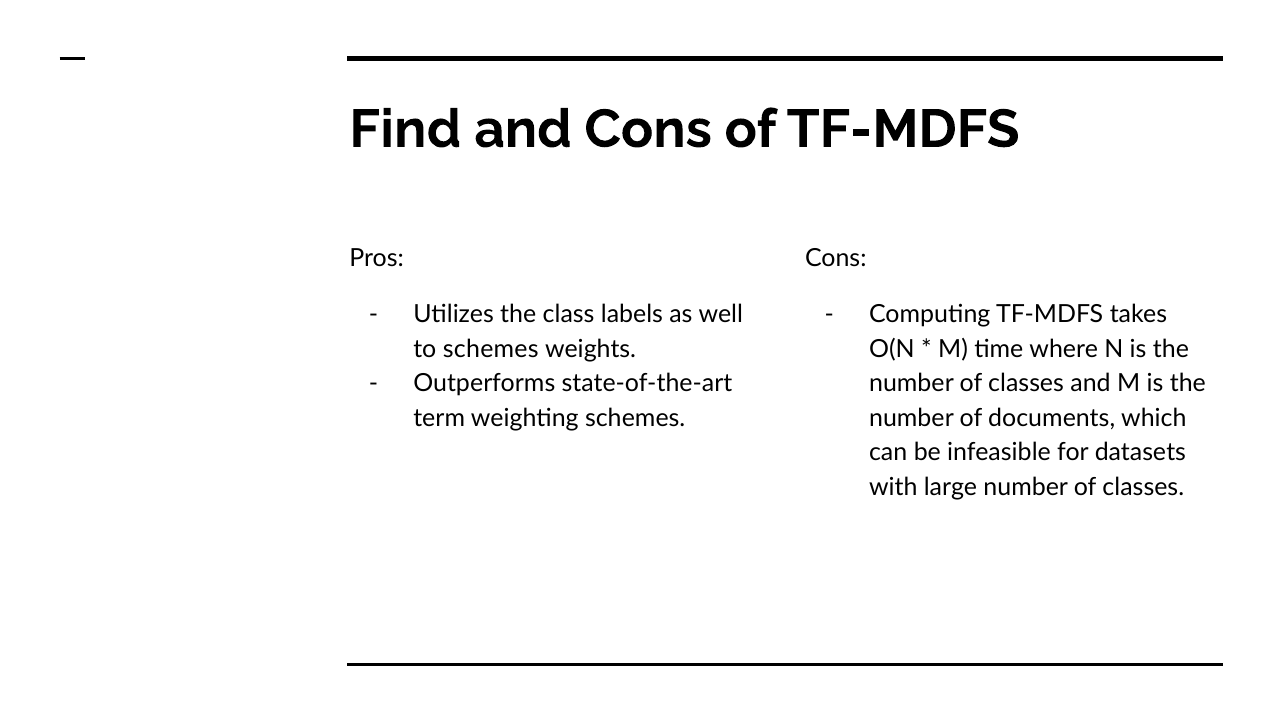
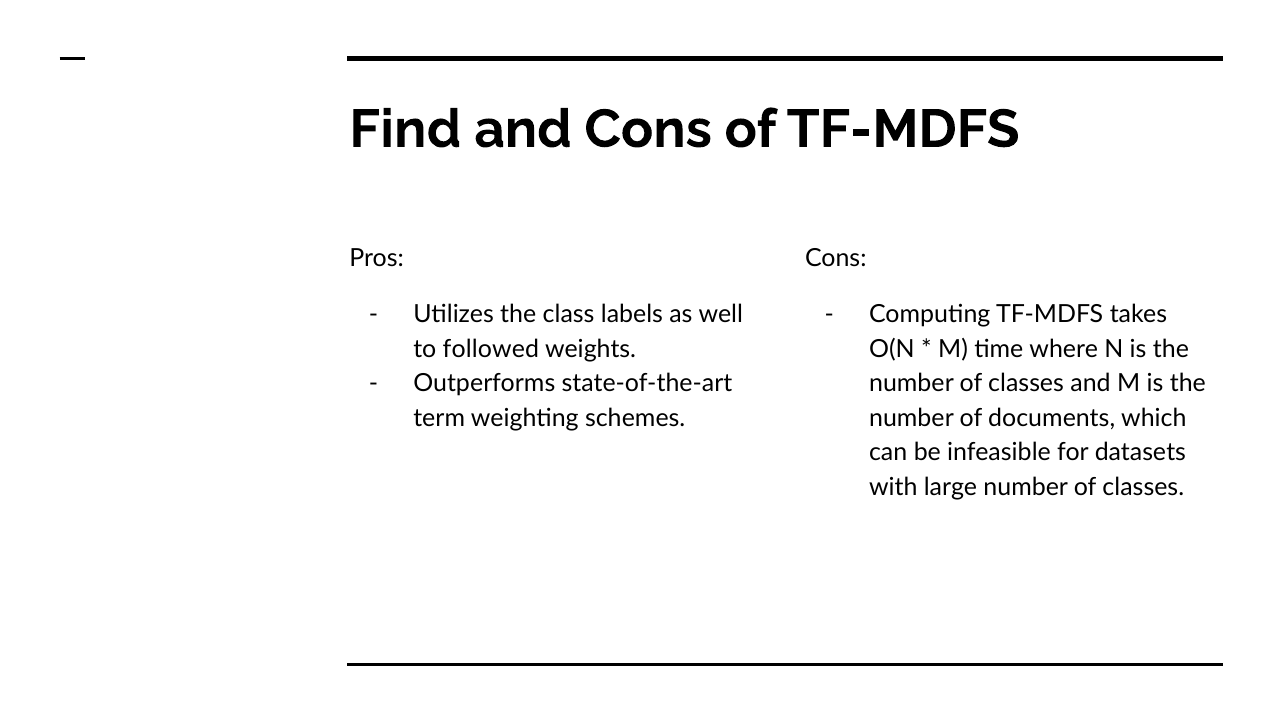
to schemes: schemes -> followed (491, 349)
